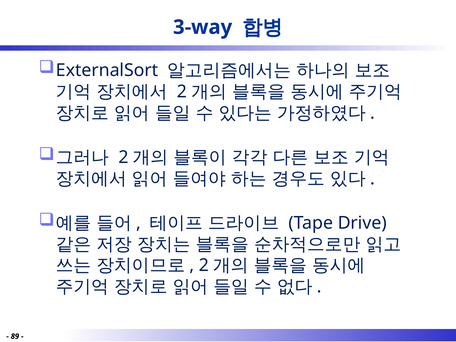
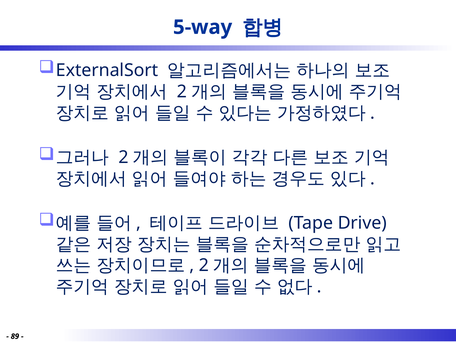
3-way: 3-way -> 5-way (203, 27)
